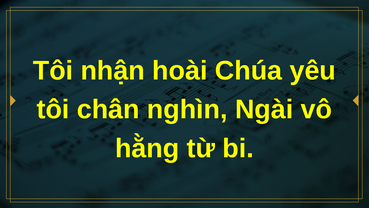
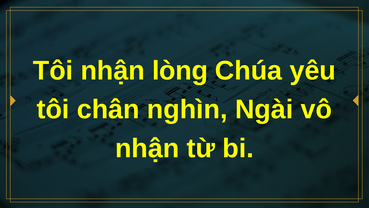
hoài: hoài -> lòng (180, 71)
hằng: hằng -> nhận (147, 148)
